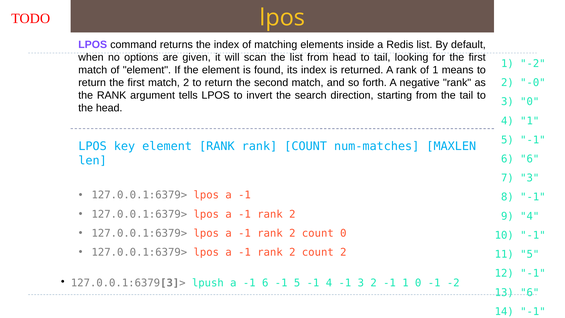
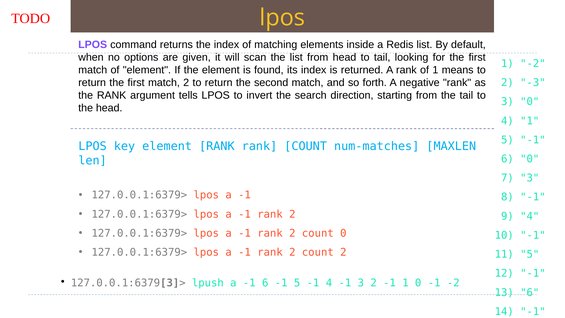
-0: -0 -> -3 (533, 83)
6 6: 6 -> 0 (530, 159)
